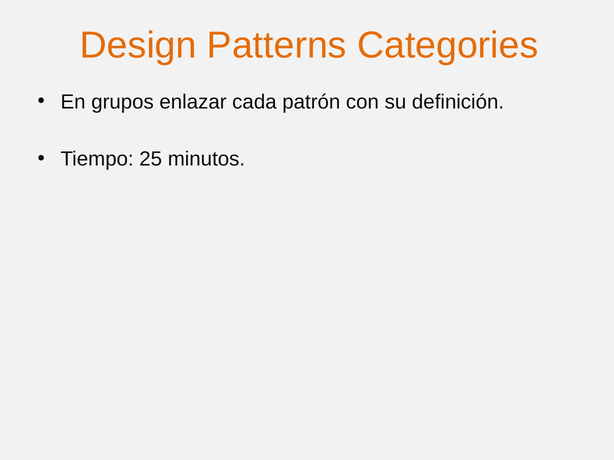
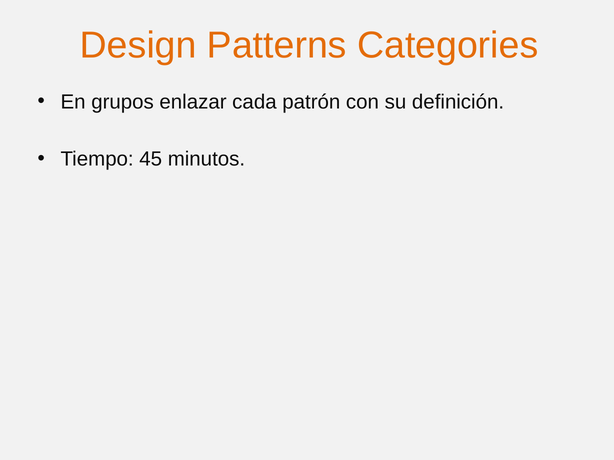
25: 25 -> 45 (151, 159)
